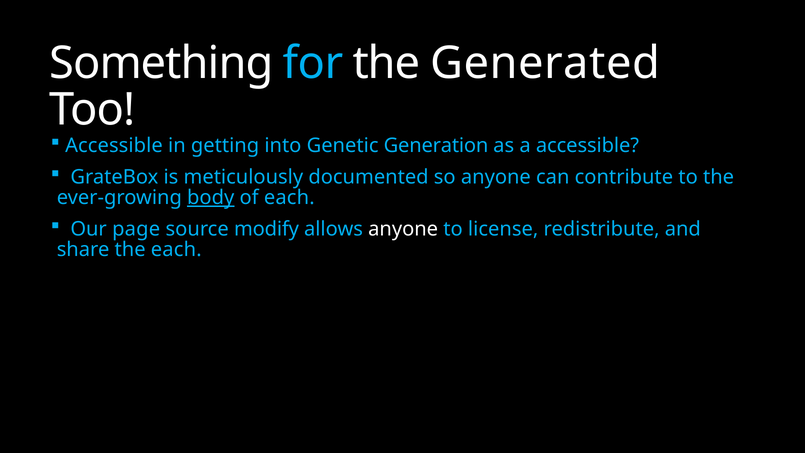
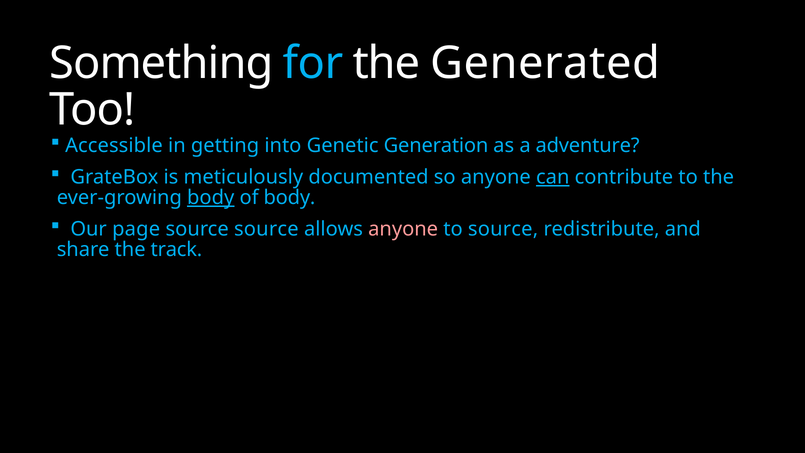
a accessible: accessible -> adventure (588, 146)
can underline: none -> present (553, 177)
of each: each -> body (289, 198)
source modify: modify -> source (266, 229)
anyone colour: white -> pink (403, 229)
to license: license -> source (503, 229)
the each: each -> track (176, 250)
